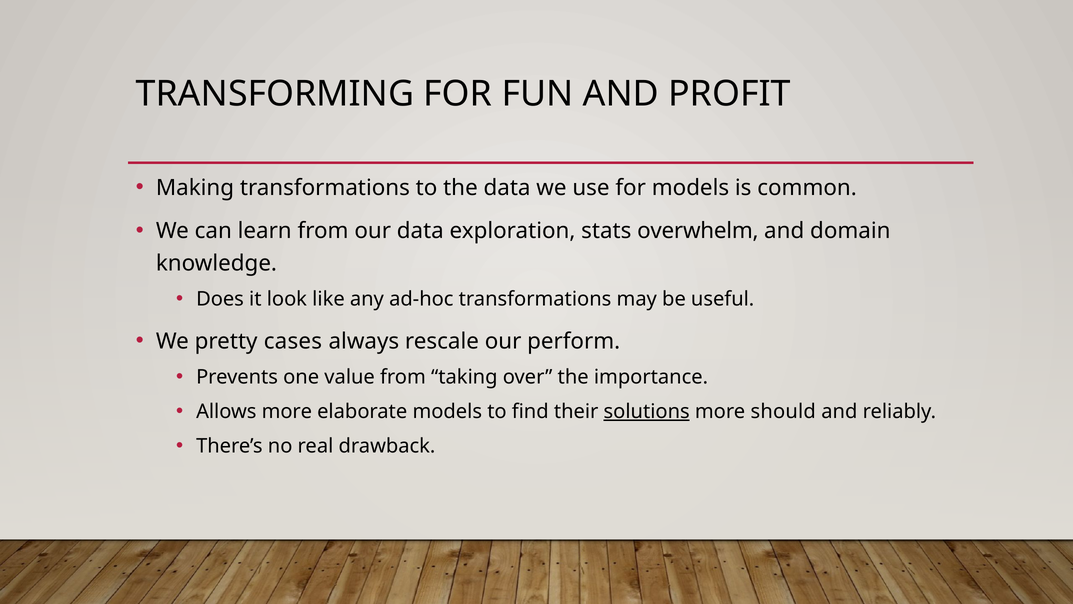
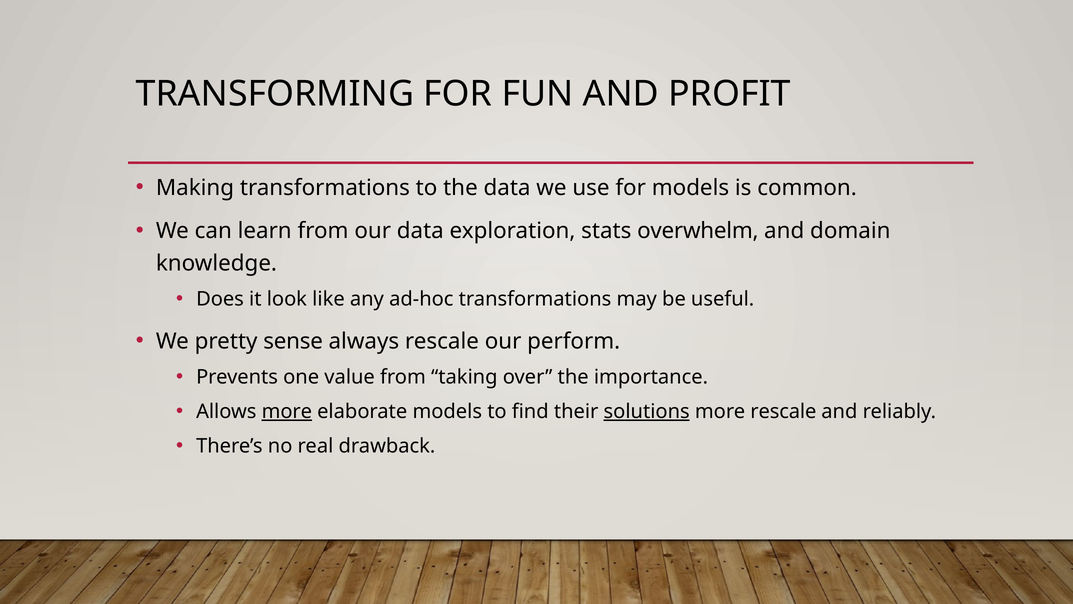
cases: cases -> sense (293, 341)
more underline: none -> present (287, 411)
more should: should -> rescale (783, 411)
